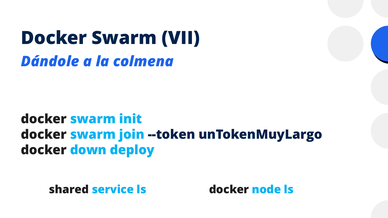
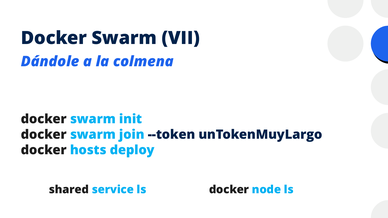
down: down -> hosts (88, 150)
